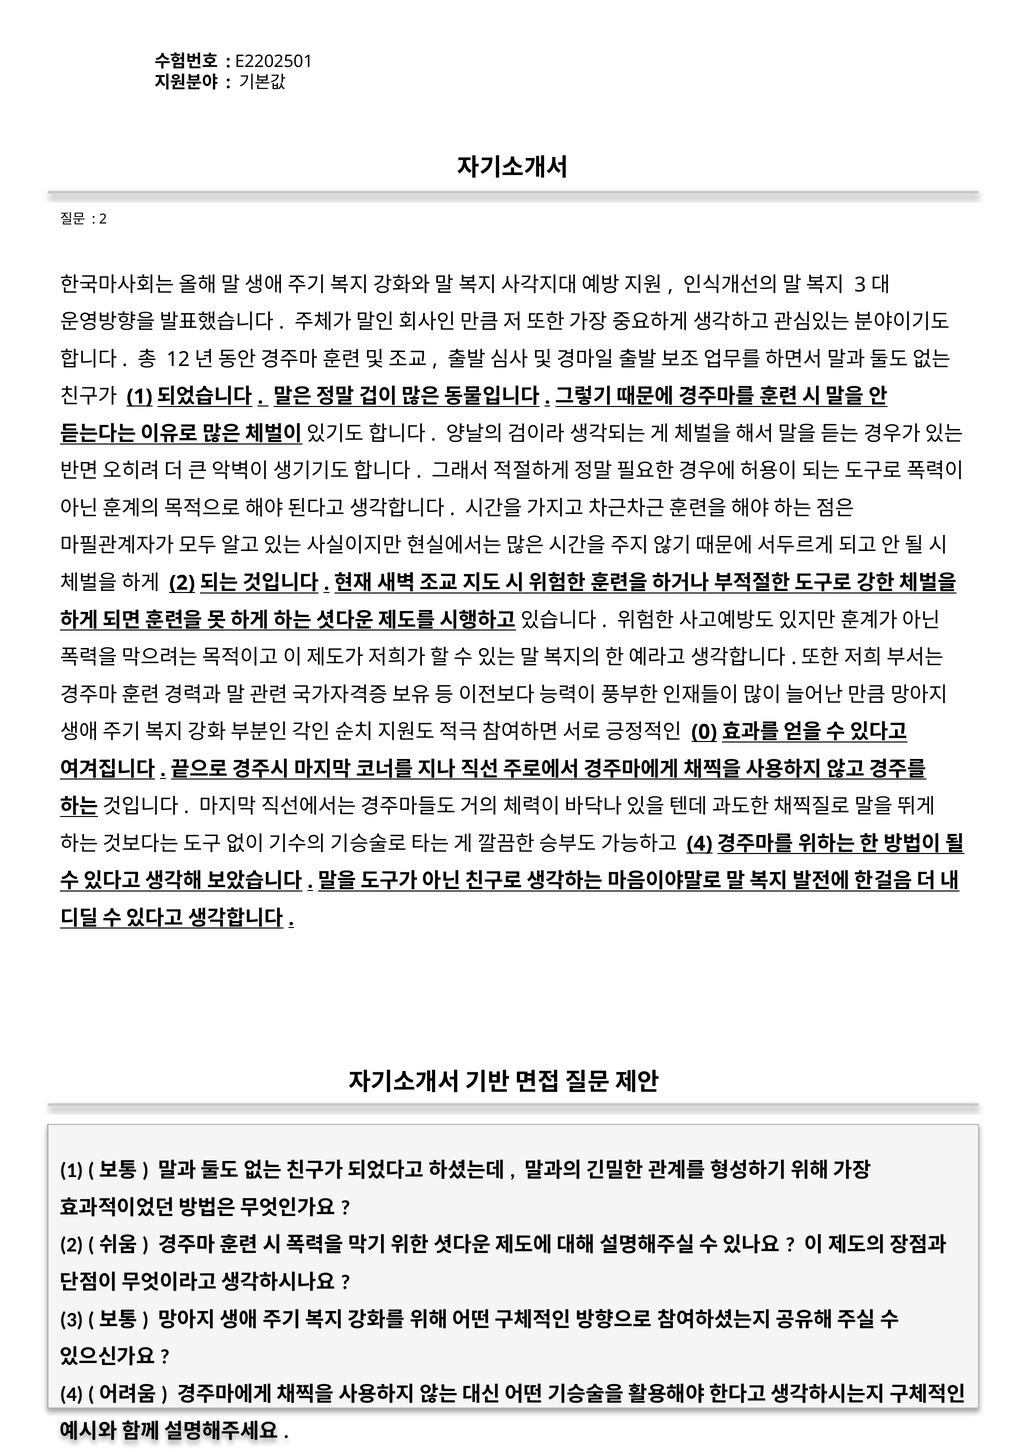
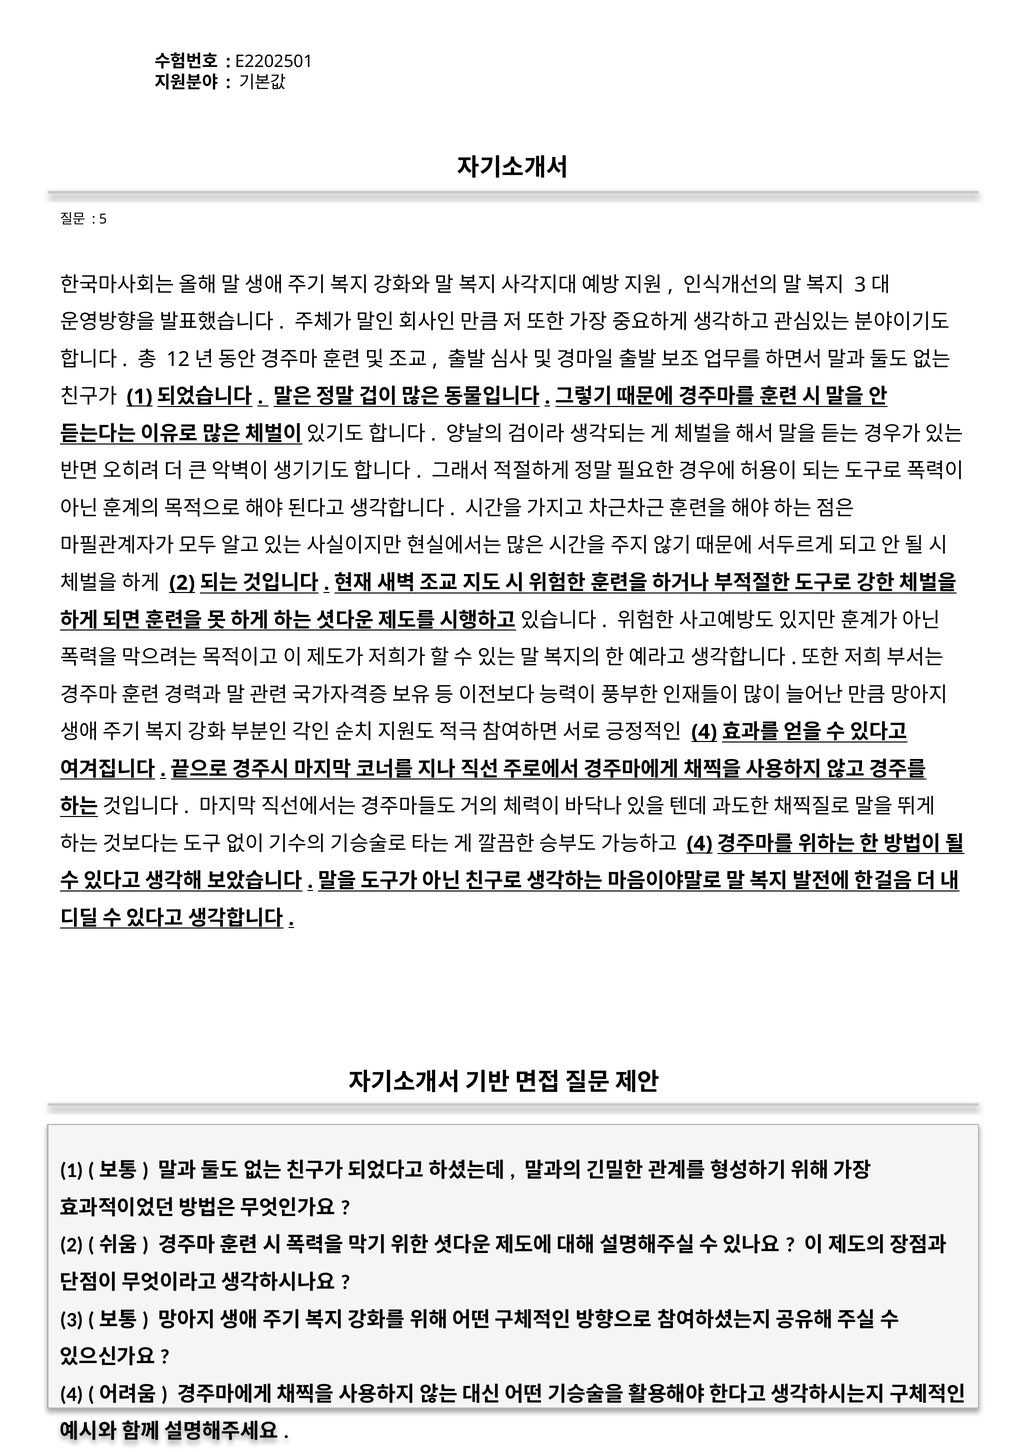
2: 2 -> 5 (103, 219)
0: 0 -> 4 (704, 731)
